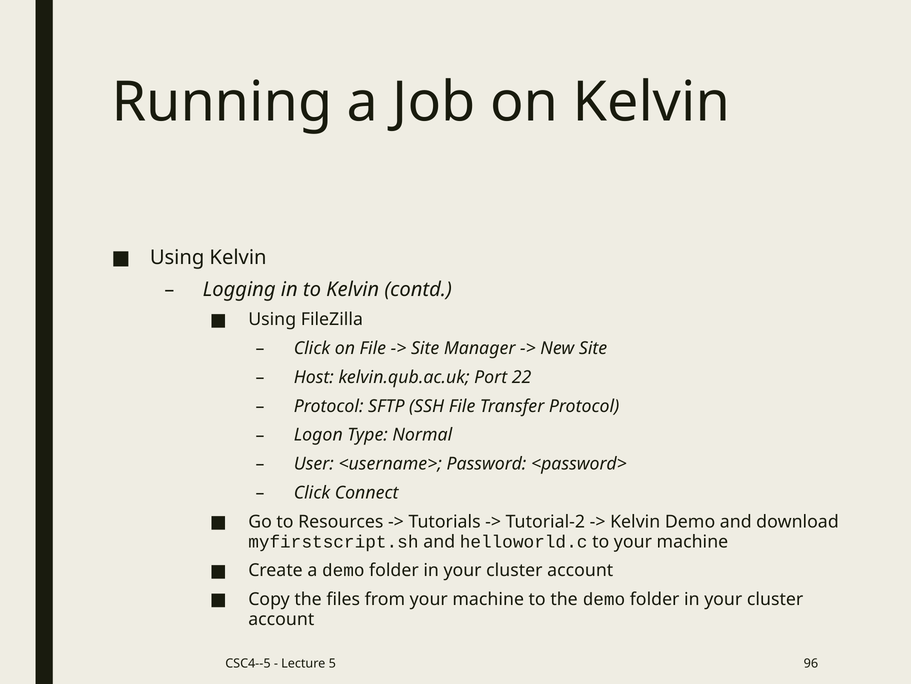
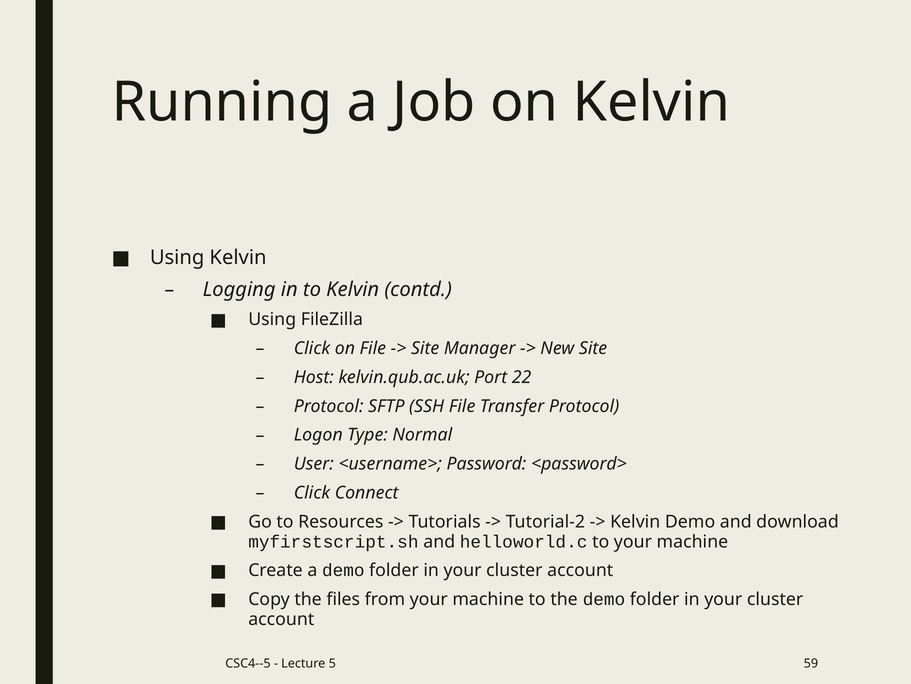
96: 96 -> 59 (811, 663)
